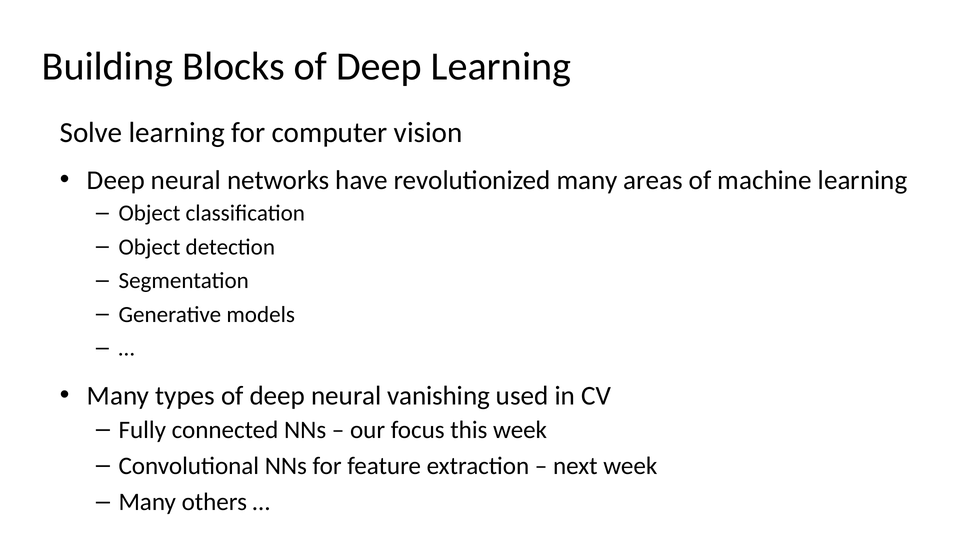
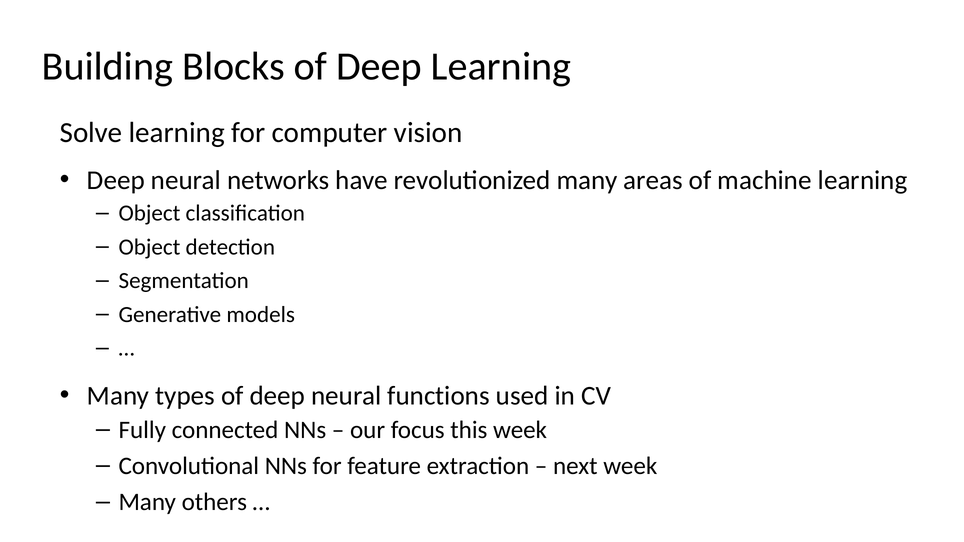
vanishing: vanishing -> functions (439, 396)
